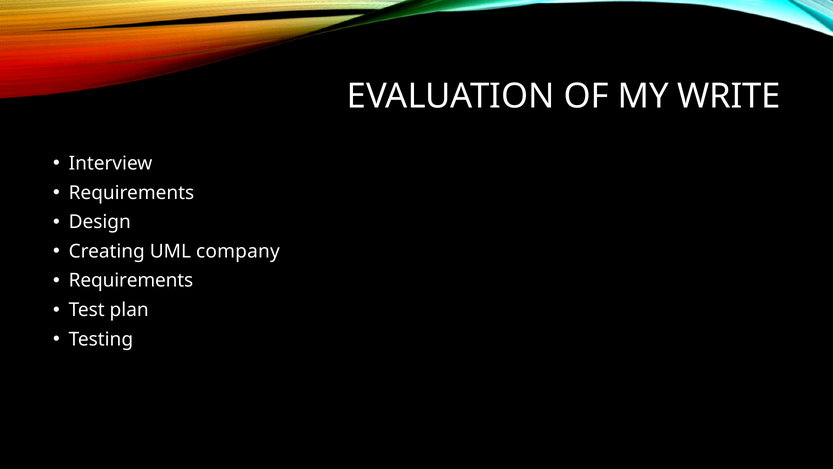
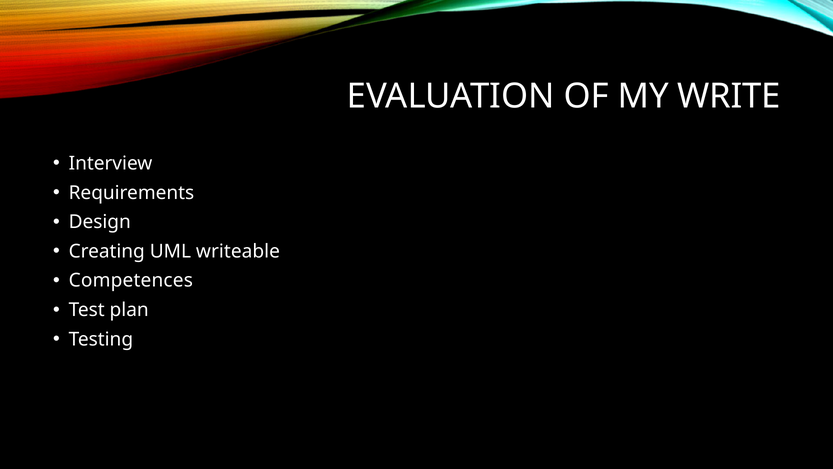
company: company -> writeable (238, 251)
Requirements: Requirements -> Competences (131, 280)
